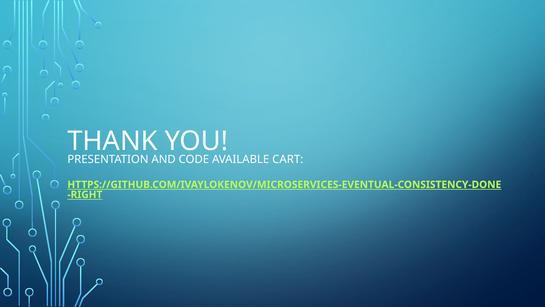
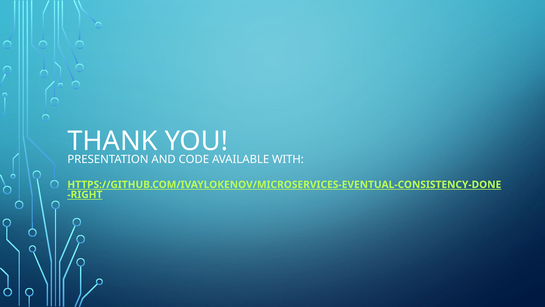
CART: CART -> WITH (288, 159)
